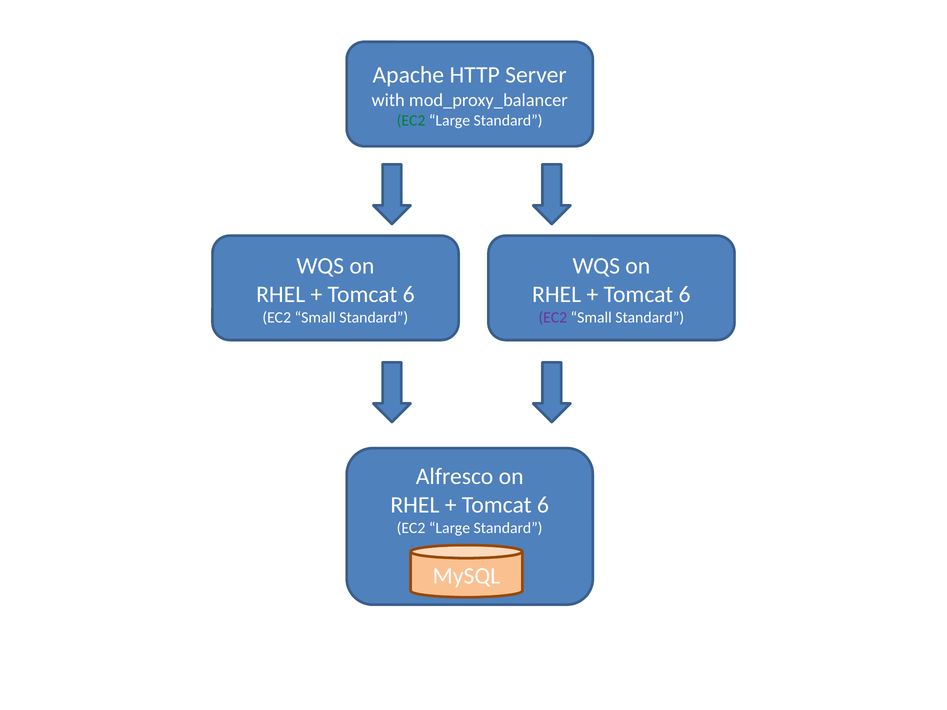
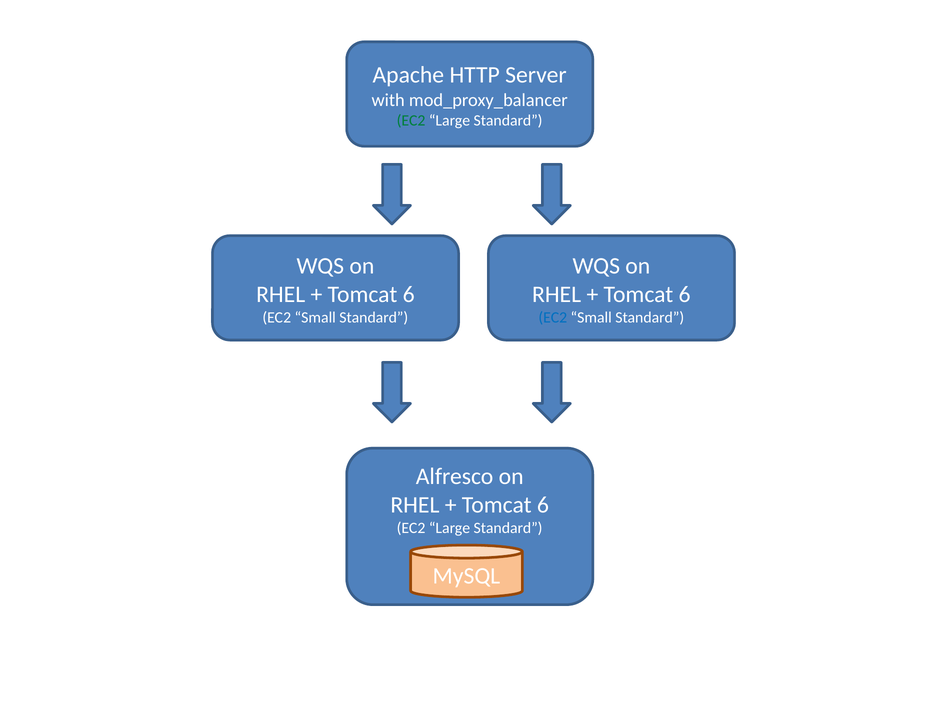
EC2 colour: purple -> blue (553, 317)
